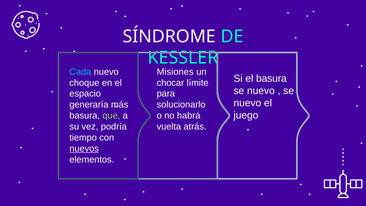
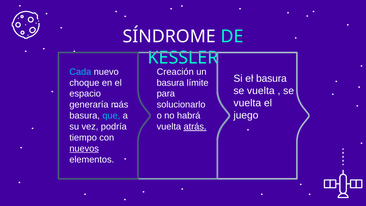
Misiones: Misiones -> Creación (175, 72)
chocar: chocar -> basura (170, 83)
nuevo: nuevo -> vuelta (261, 91)
nuevo: nuevo -> vuelta (247, 103)
que colour: light green -> light blue (111, 116)
atrás underline: none -> present (195, 127)
